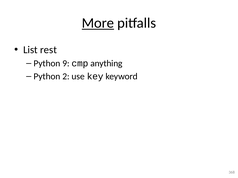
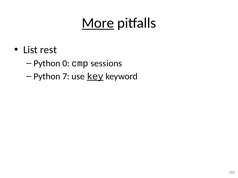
9: 9 -> 0 (66, 64)
anything: anything -> sessions (106, 64)
2: 2 -> 7 (66, 77)
key underline: none -> present (95, 77)
